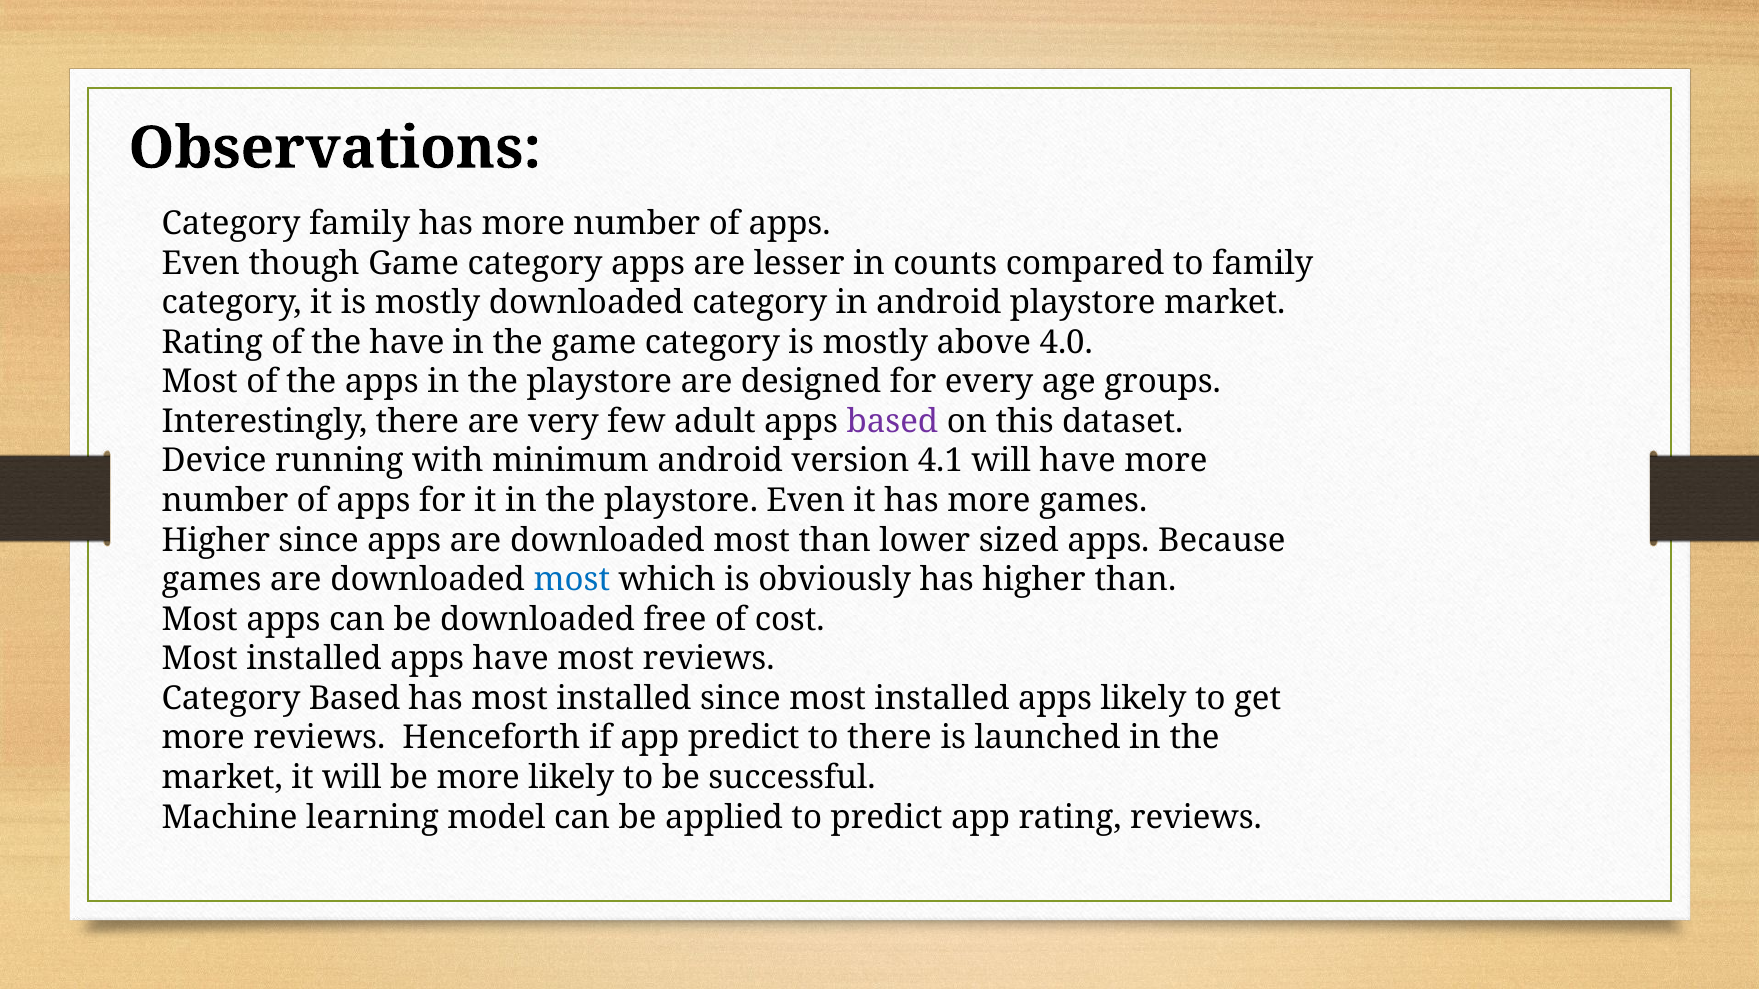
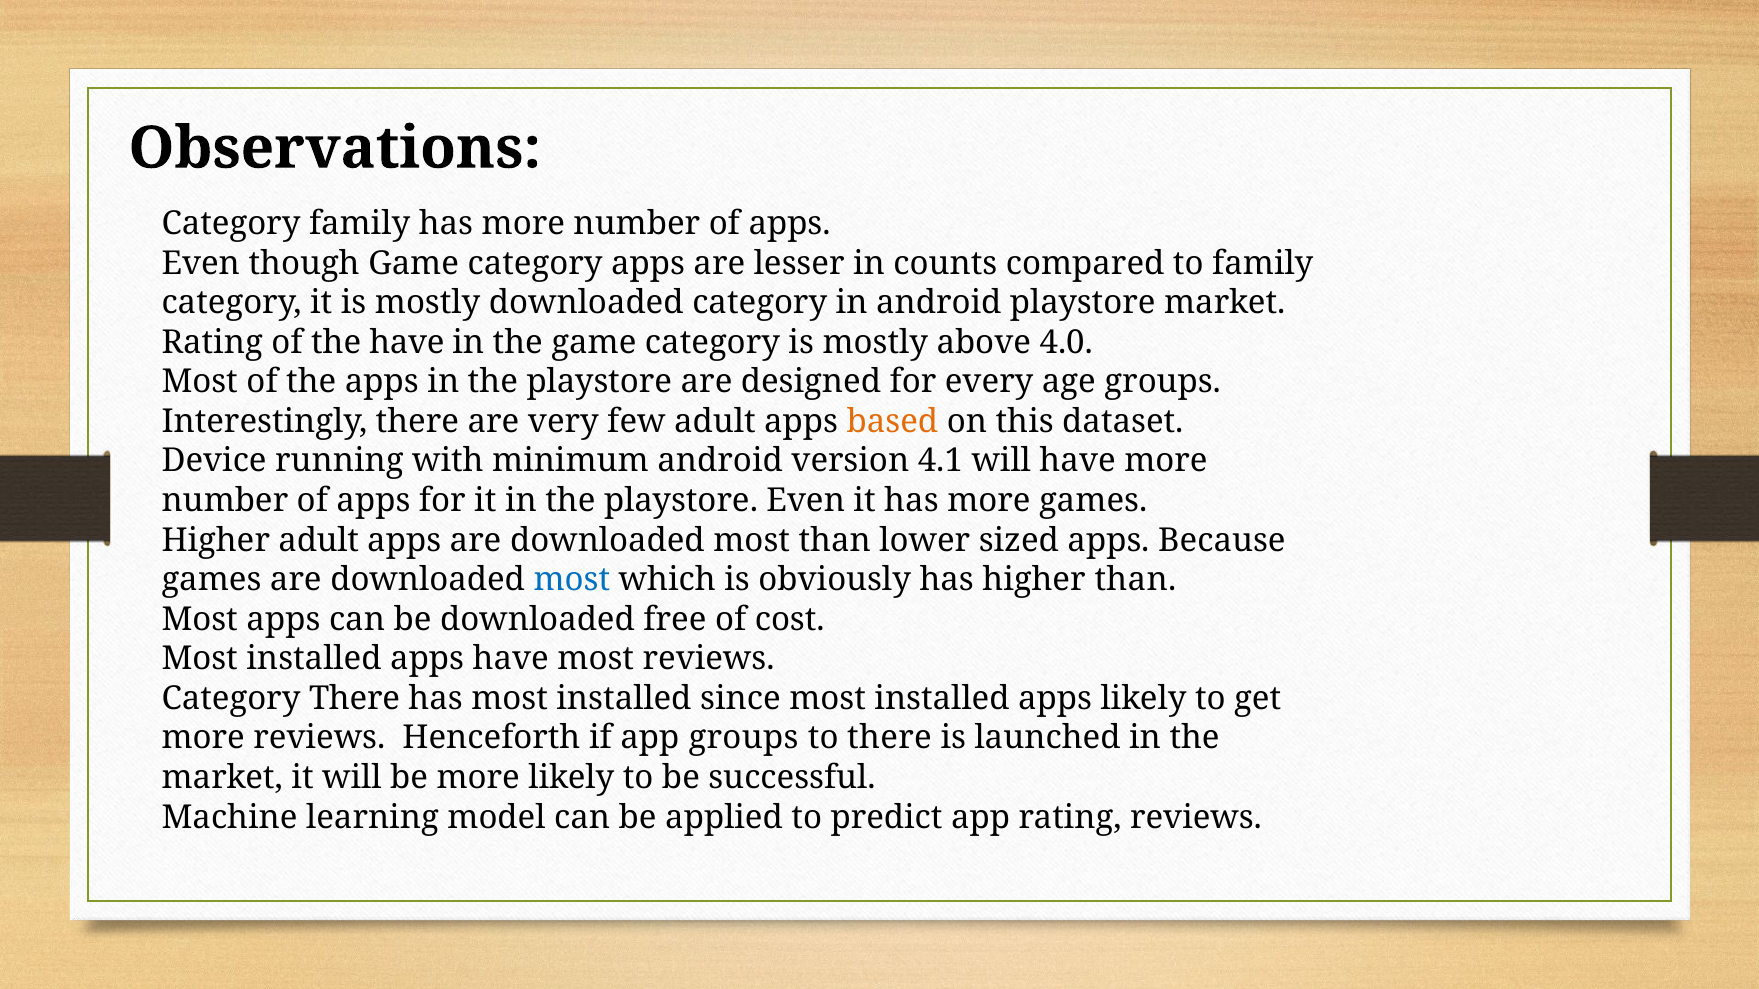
based colour: purple -> orange (892, 422)
Higher since: since -> adult (319, 540)
Category Based: Based -> There (355, 699)
app predict: predict -> groups (744, 738)
